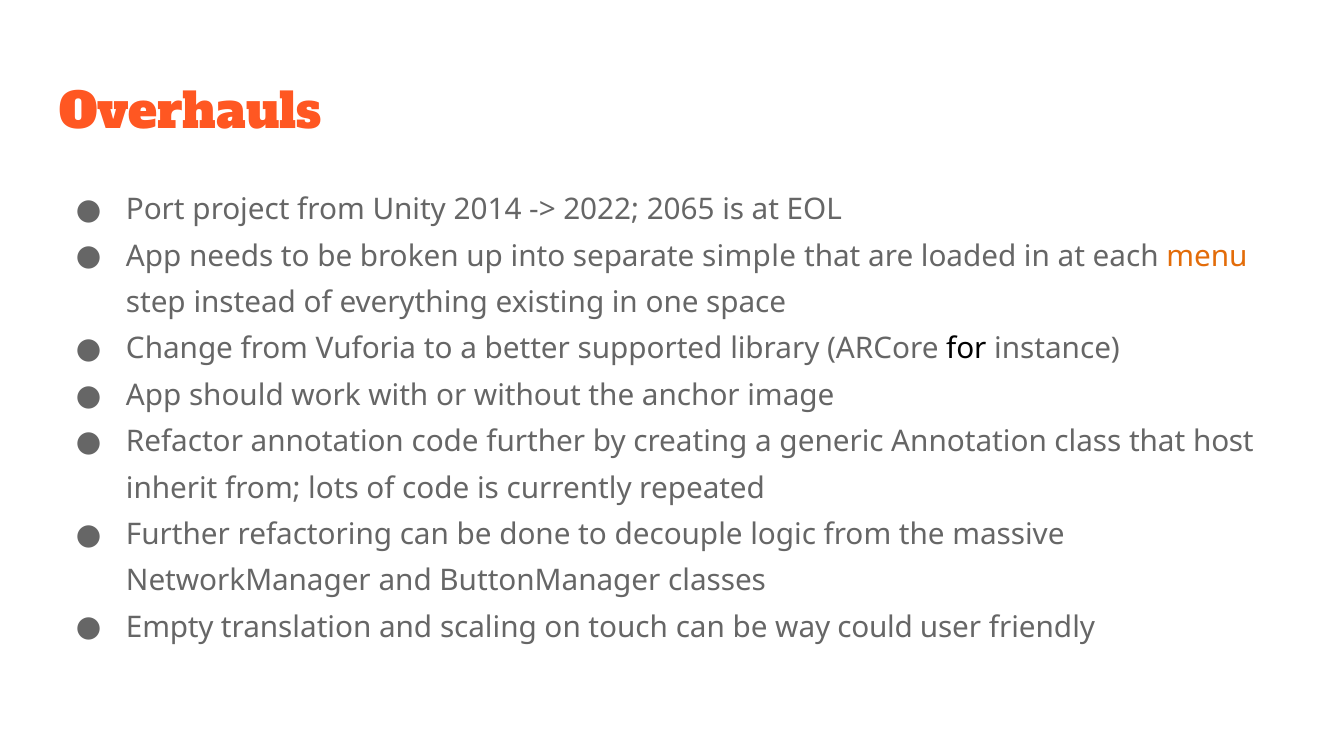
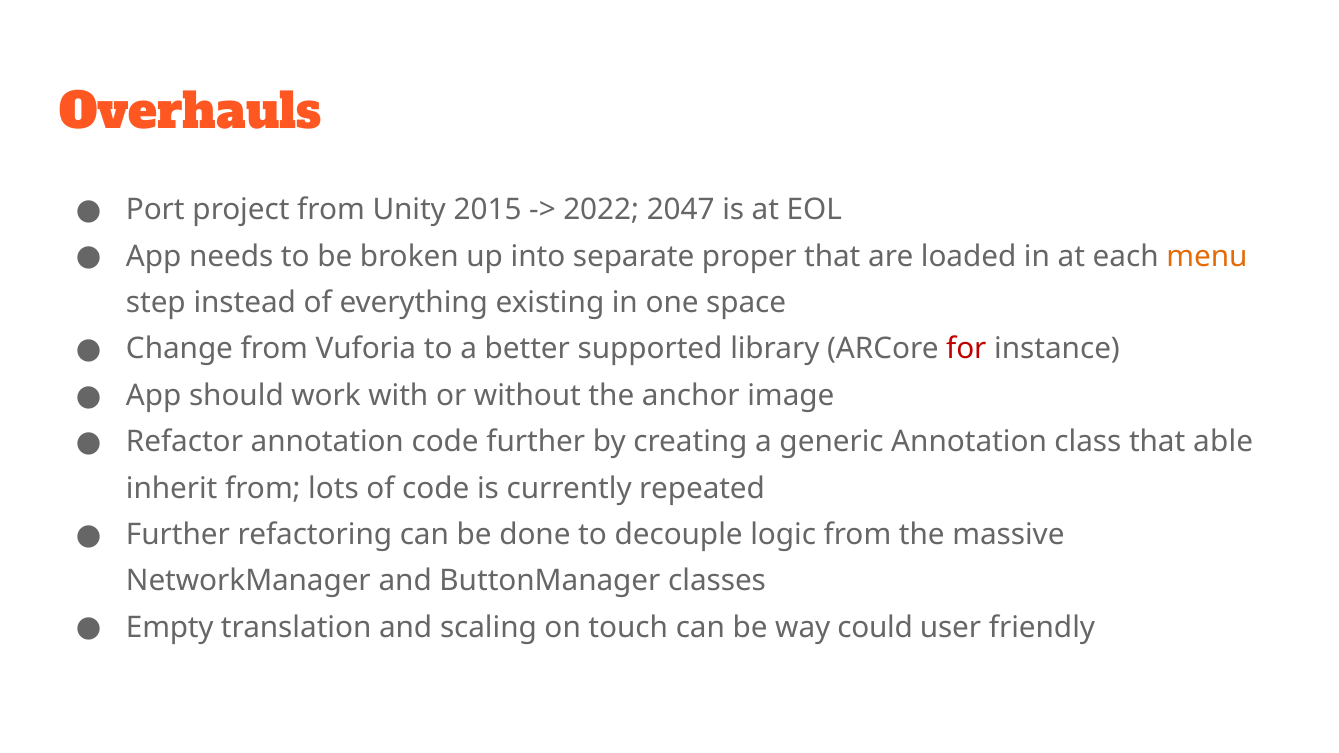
2014: 2014 -> 2015 (488, 210)
2065: 2065 -> 2047 (681, 210)
simple: simple -> proper (749, 256)
for colour: black -> red (966, 349)
host: host -> able (1223, 442)
